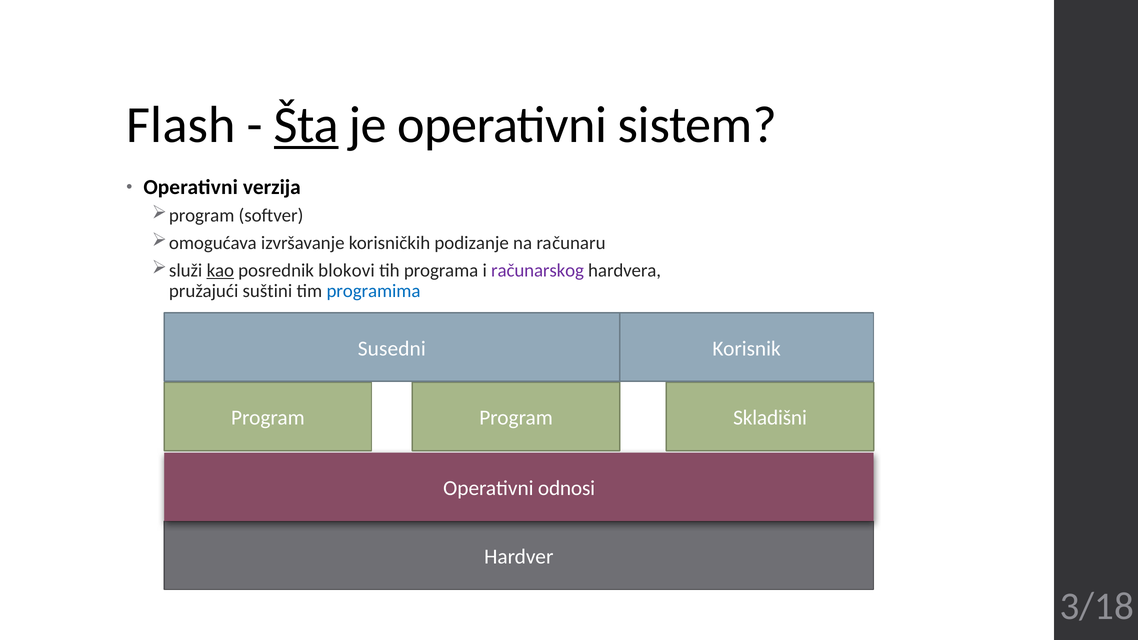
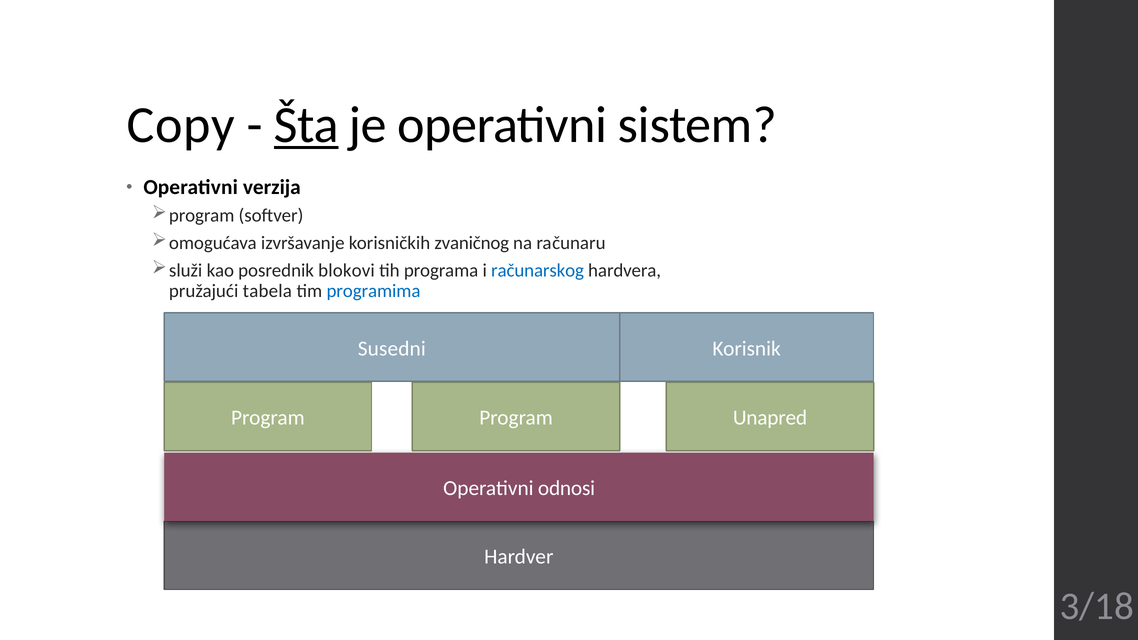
Flash: Flash -> Copy (181, 125)
podizanje: podizanje -> zvaničnog (472, 243)
kao underline: present -> none (220, 271)
računarskog colour: purple -> blue (538, 271)
suštini: suštini -> tabela (267, 291)
Skladišni: Skladišni -> Unapred (770, 418)
